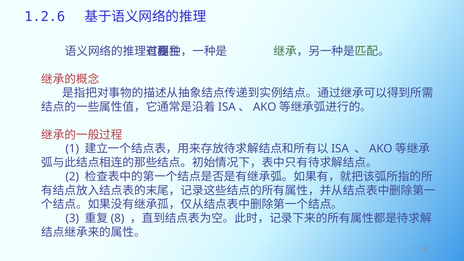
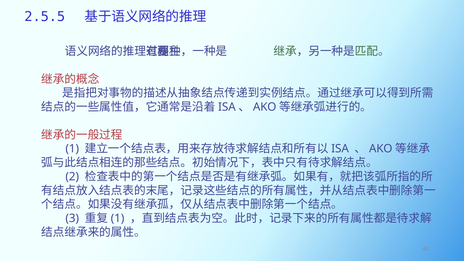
1.2.6: 1.2.6 -> 2.5.5 (45, 17)
8: 8 -> 1 (118, 218)
